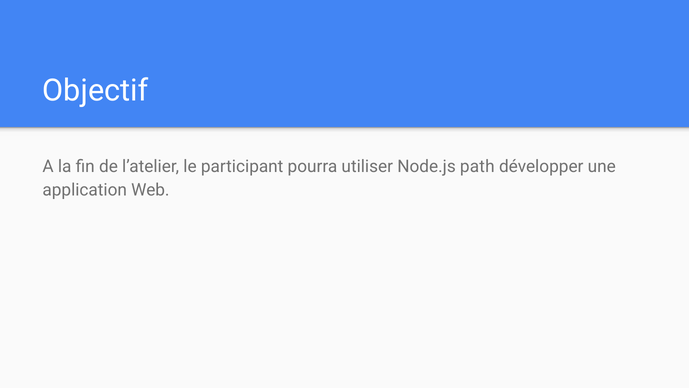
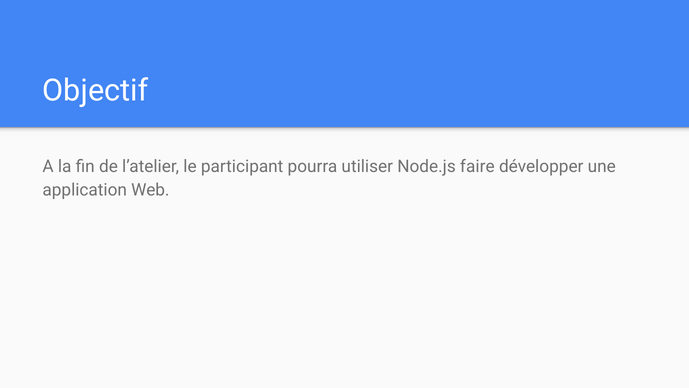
path: path -> faire (477, 166)
